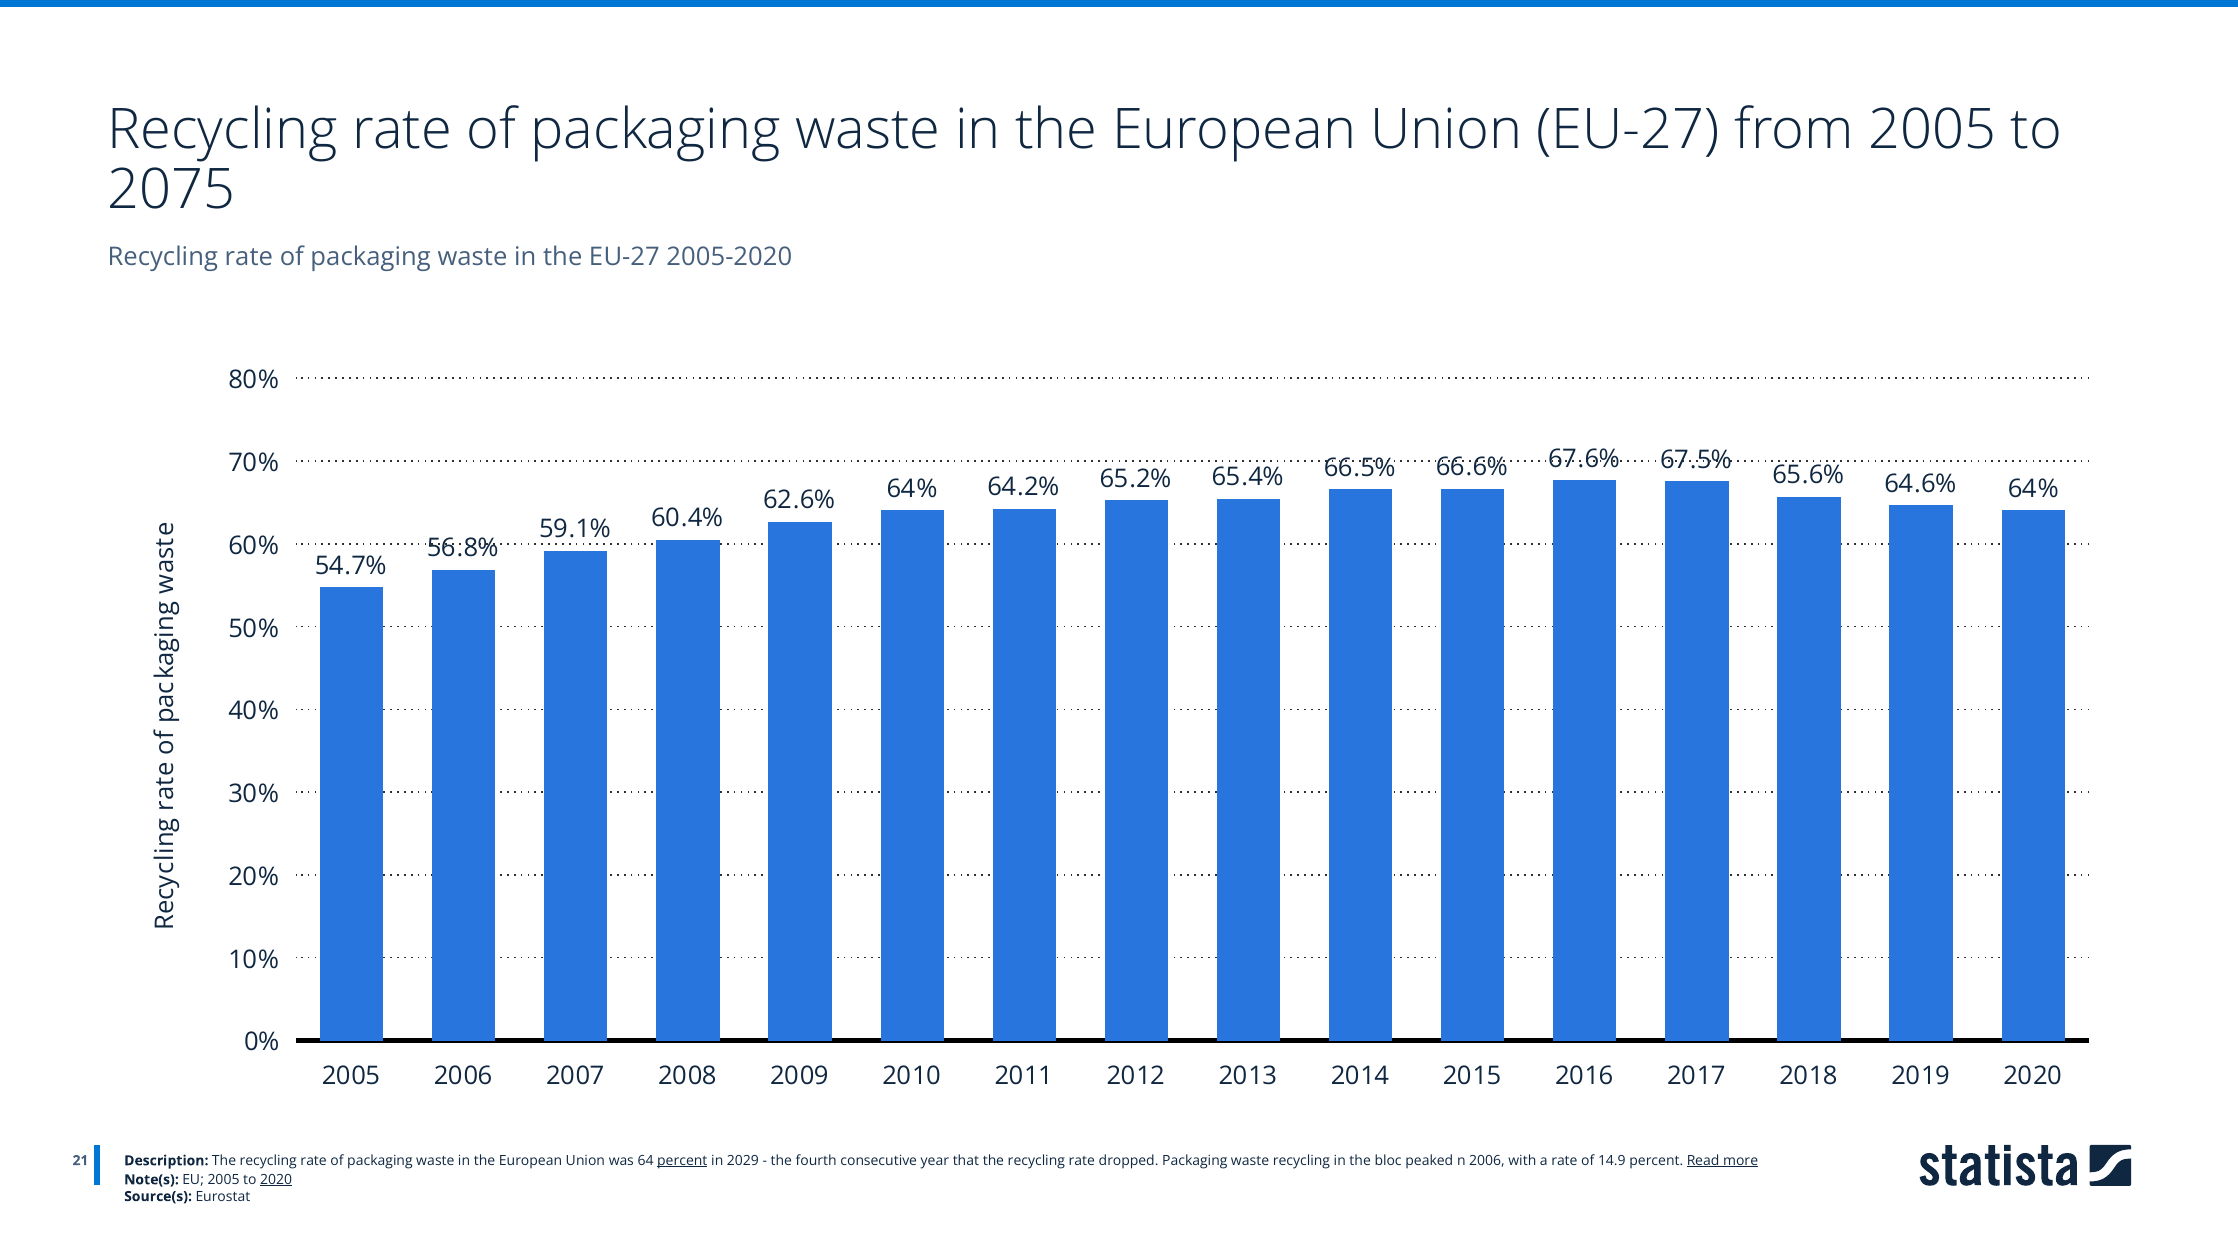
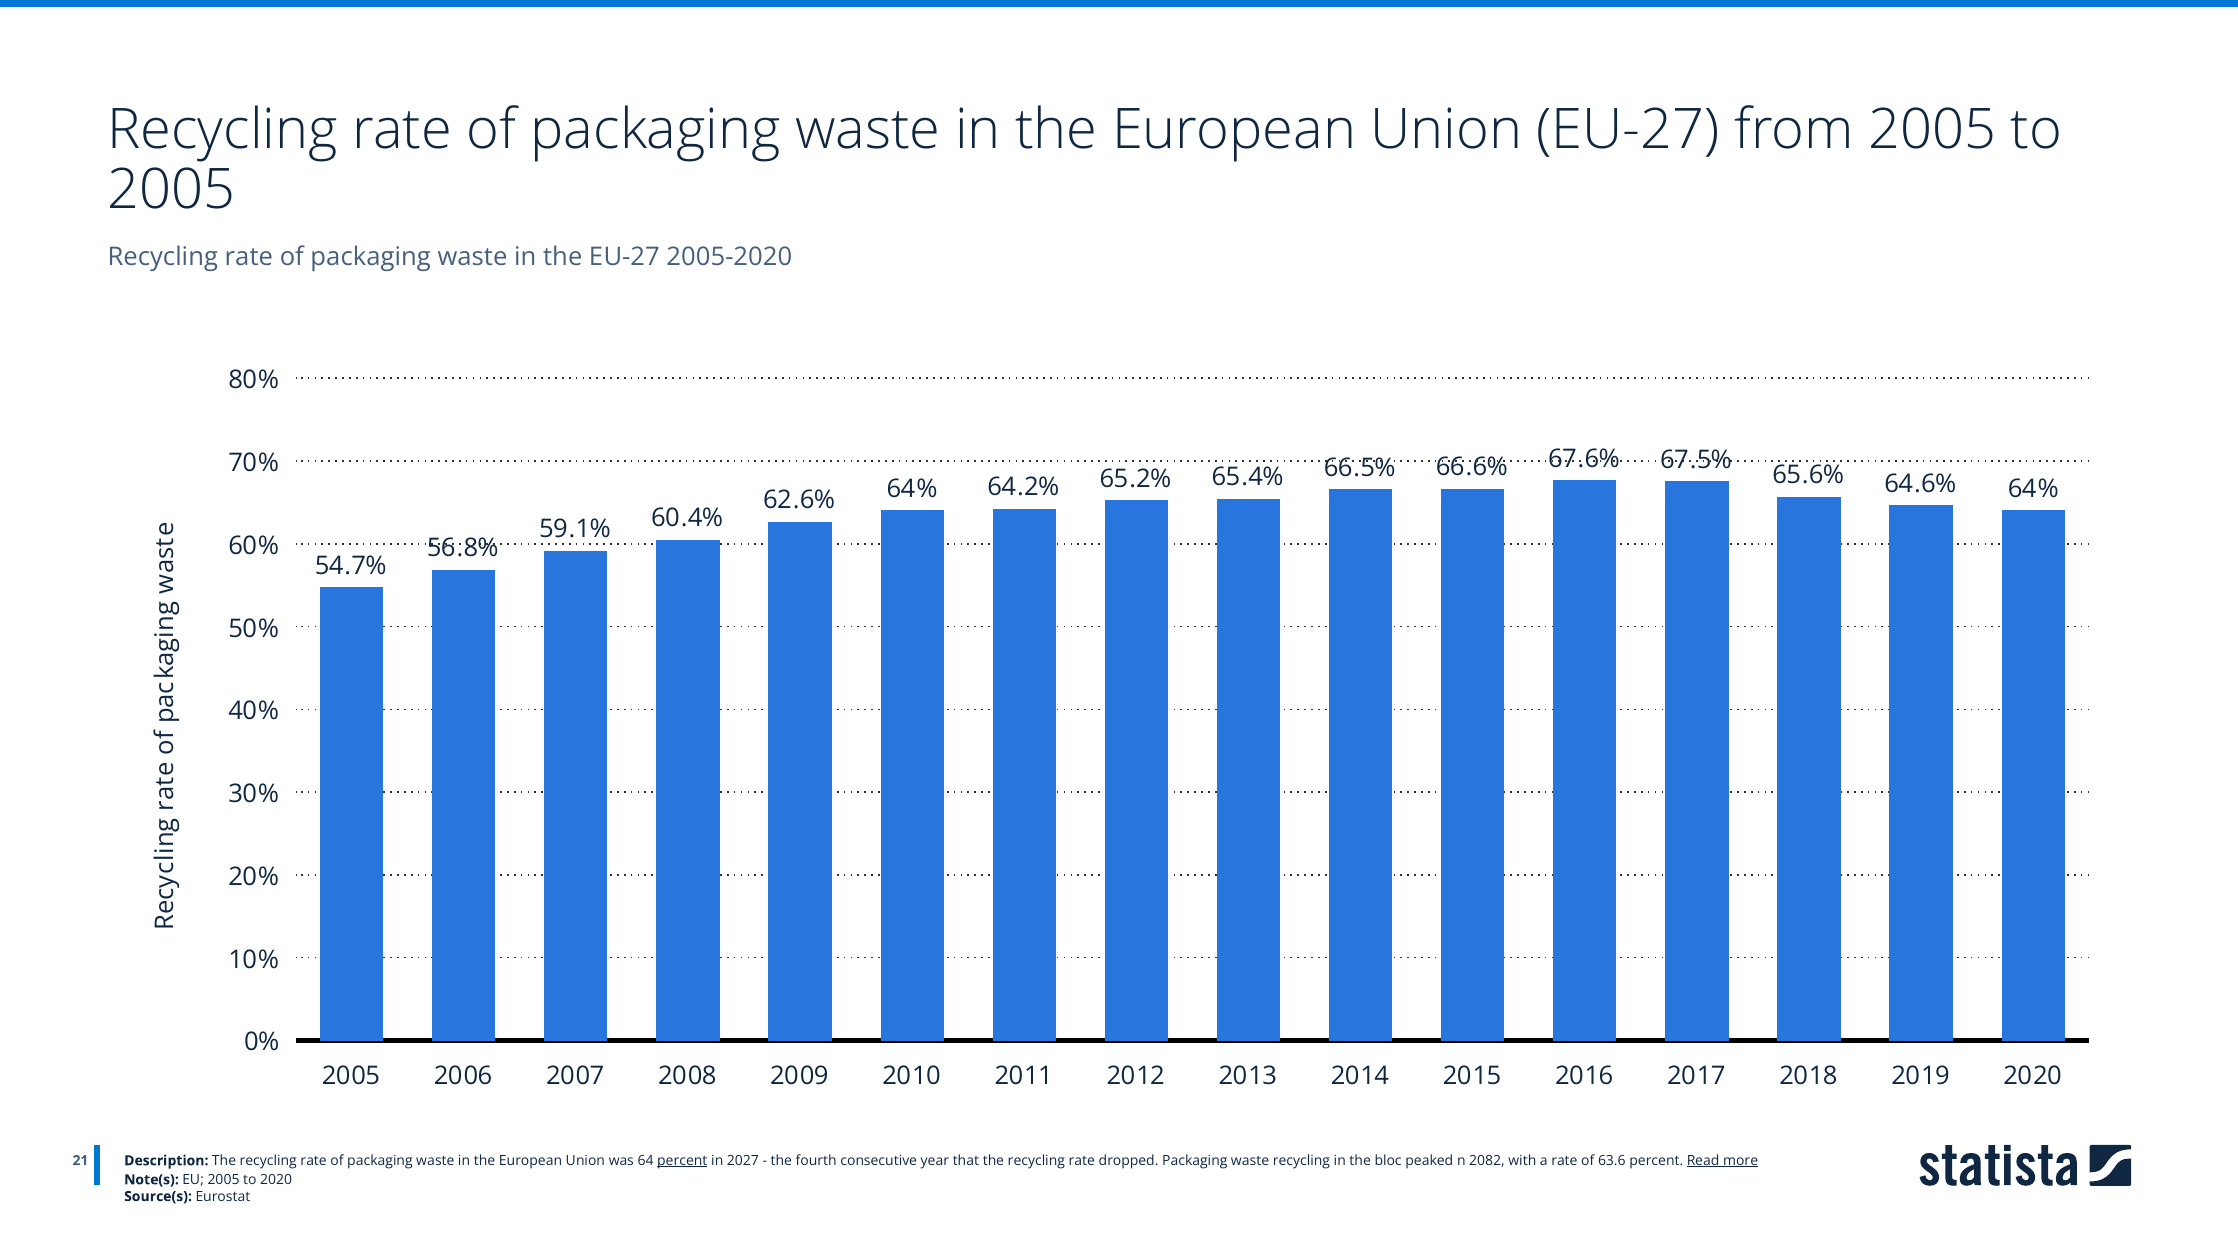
2075: 2075 -> 2005 (171, 190)
2029: 2029 -> 2027 (743, 1161)
n 2006: 2006 -> 2082 (1487, 1161)
14.9: 14.9 -> 63.6 (1612, 1161)
2020 underline: present -> none (276, 1180)
